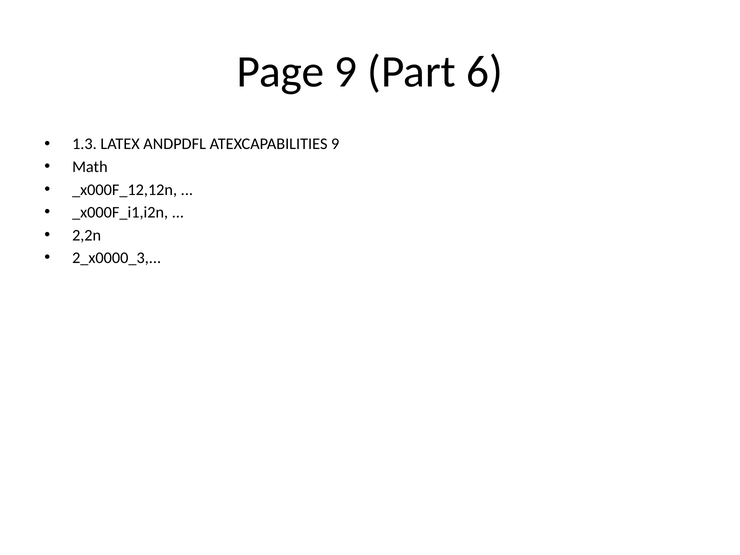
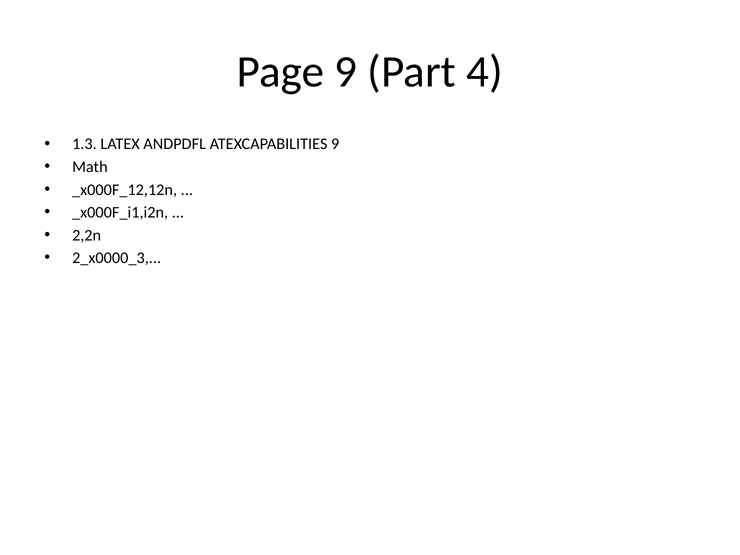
6: 6 -> 4 (485, 72)
